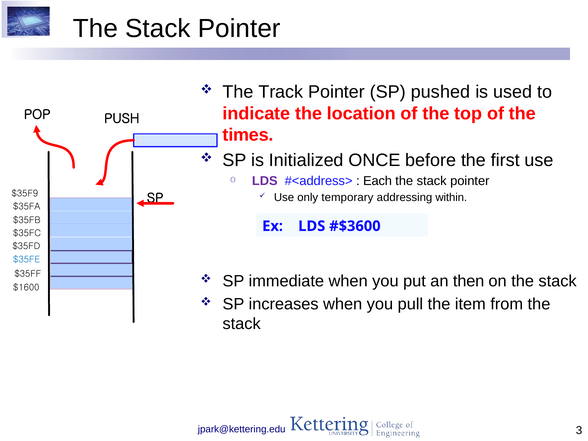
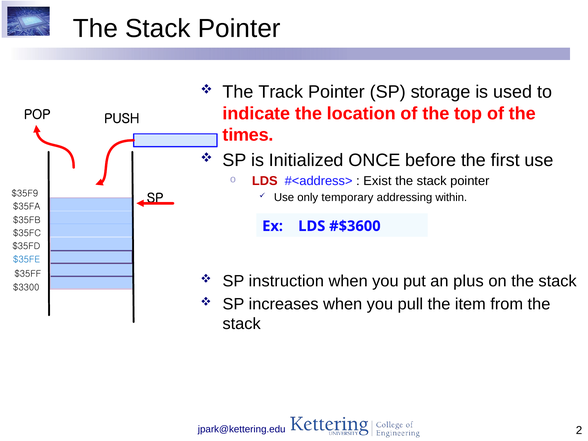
pushed: pushed -> storage (441, 92)
LDS colour: purple -> red (265, 181)
Each: Each -> Exist (377, 181)
immediate: immediate -> instruction (286, 281)
then: then -> plus (468, 281)
$1600: $1600 -> $3300 (26, 287)
3: 3 -> 2 (579, 430)
